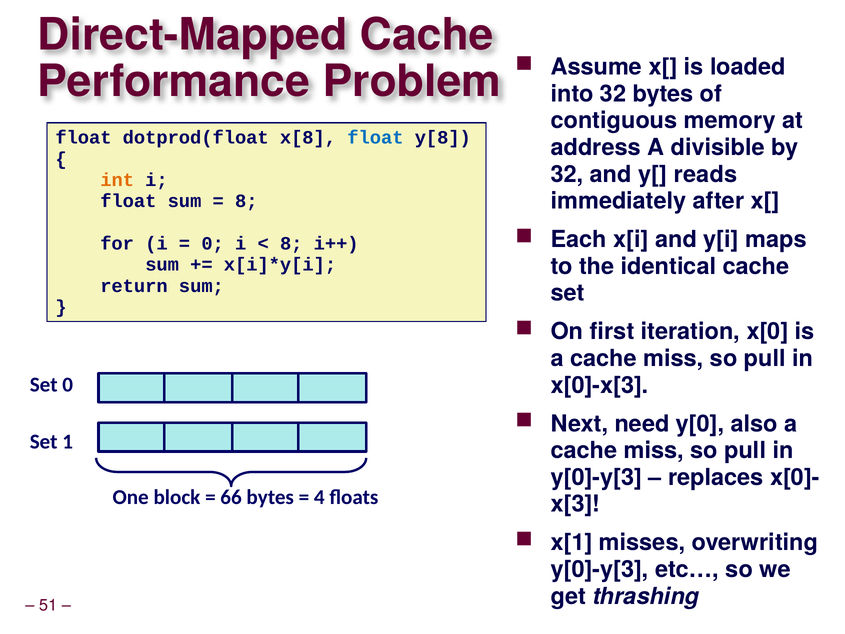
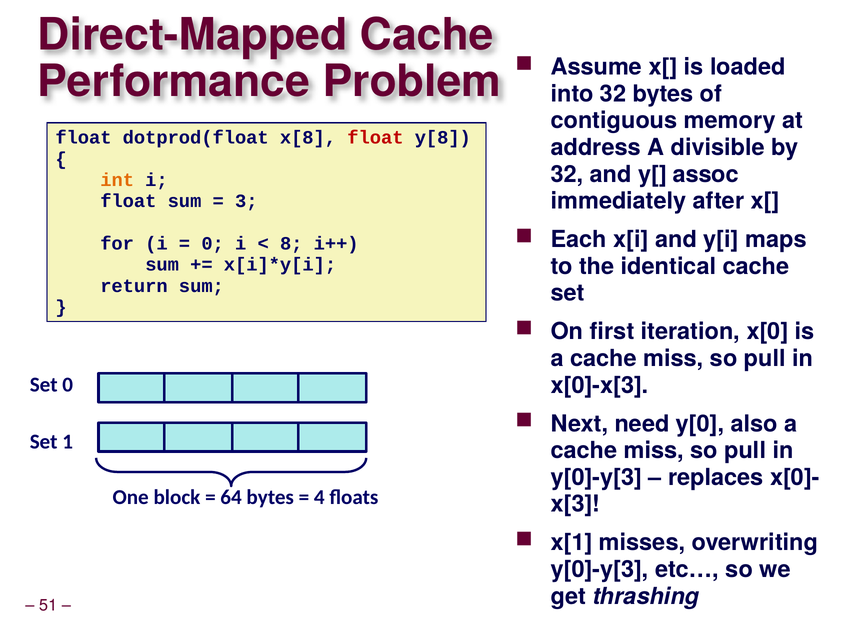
float colour: blue -> red (375, 138)
reads: reads -> assoc (706, 174)
8: 8 -> 3 (246, 201)
66: 66 -> 64 (231, 497)
